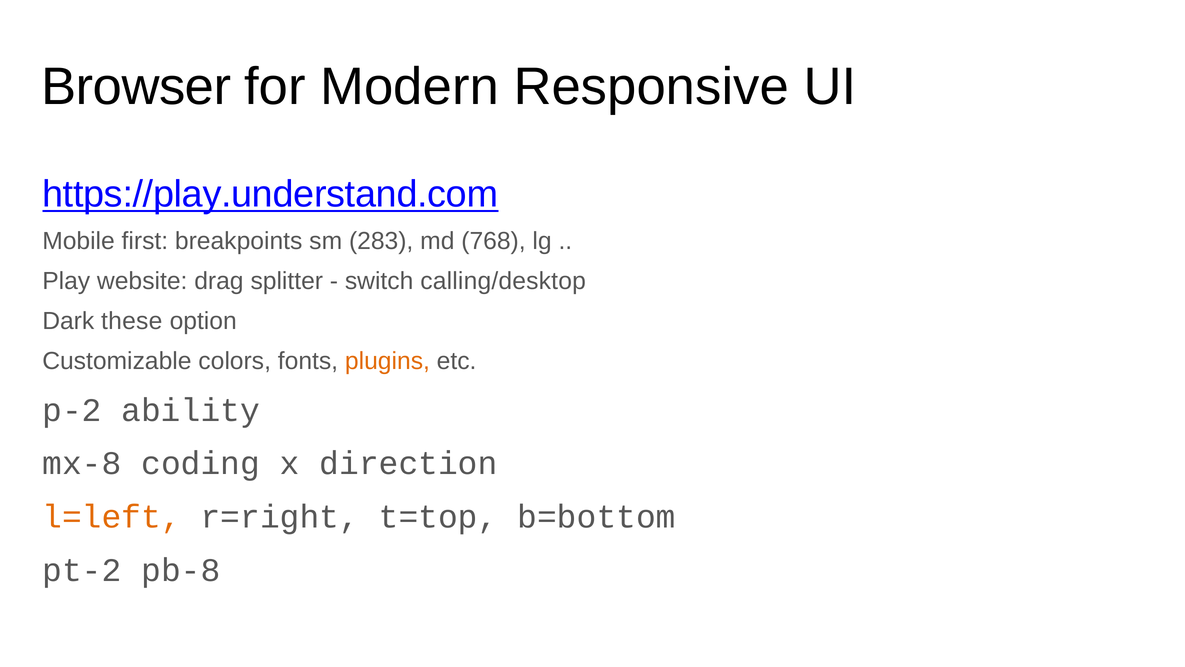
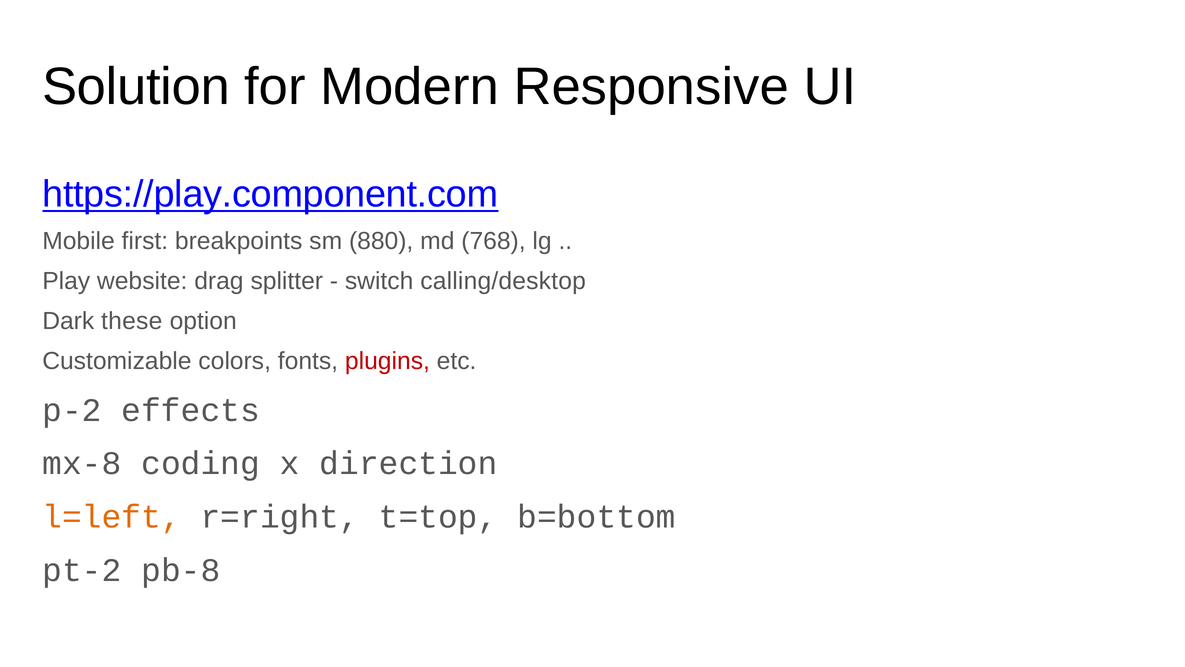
Browser: Browser -> Solution (136, 87)
https://play.understand.com: https://play.understand.com -> https://play.component.com (270, 194)
283: 283 -> 880 (381, 241)
plugins colour: orange -> red (387, 361)
ability: ability -> effects (191, 410)
